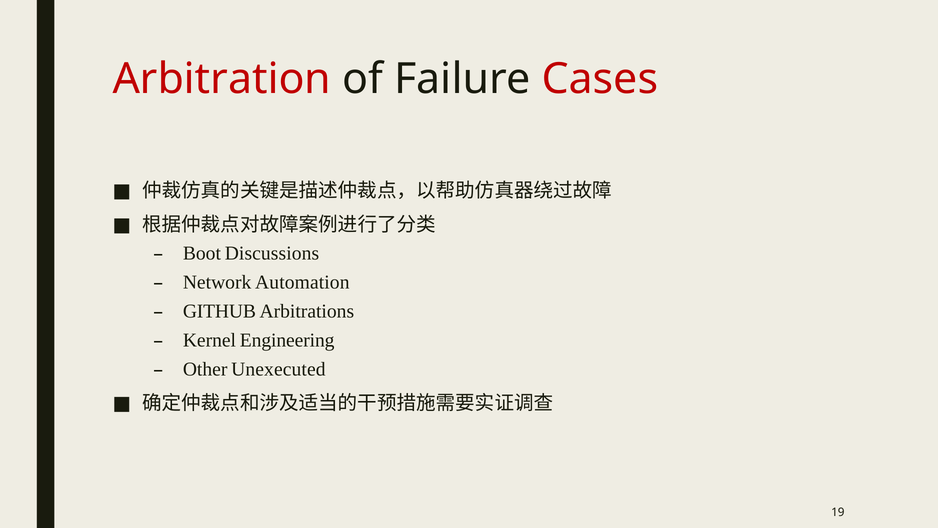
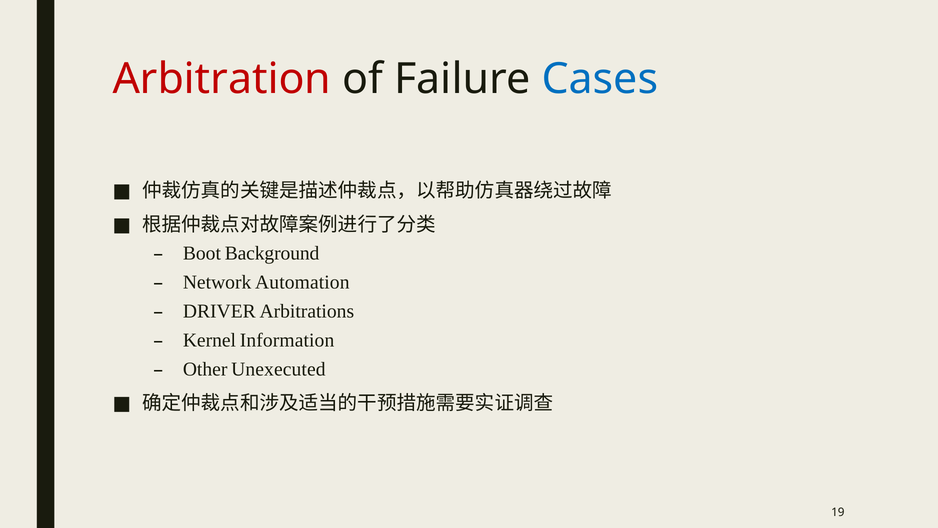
Cases colour: red -> blue (600, 79)
Discussions: Discussions -> Background (272, 253)
GITHUB: GITHUB -> DRIVER (219, 311)
Engineering: Engineering -> Information (287, 340)
